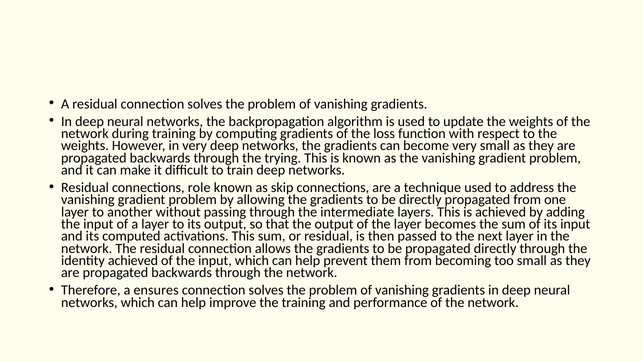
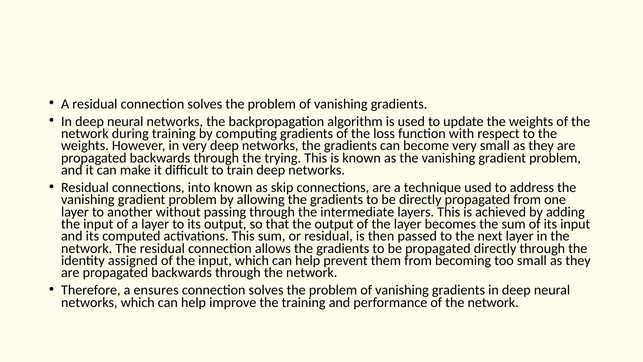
role: role -> into (199, 187)
identity achieved: achieved -> assigned (133, 260)
